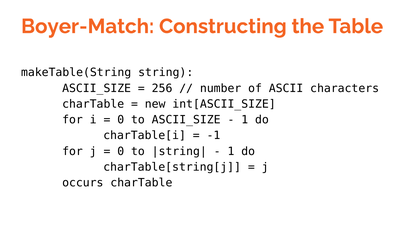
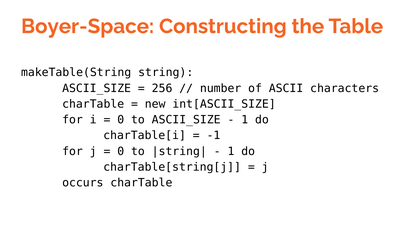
Boyer-Match: Boyer-Match -> Boyer-Space (88, 26)
